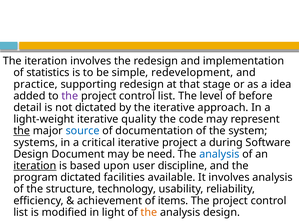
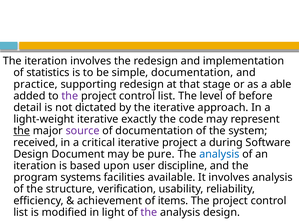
simple redevelopment: redevelopment -> documentation (192, 73)
idea: idea -> able (281, 84)
quality: quality -> exactly (139, 119)
source colour: blue -> purple (83, 131)
systems: systems -> received (36, 143)
need: need -> pure (161, 154)
iteration underline: present -> none (35, 166)
program dictated: dictated -> systems (81, 178)
technology: technology -> verification (127, 189)
the colour: orange -> purple (149, 213)
